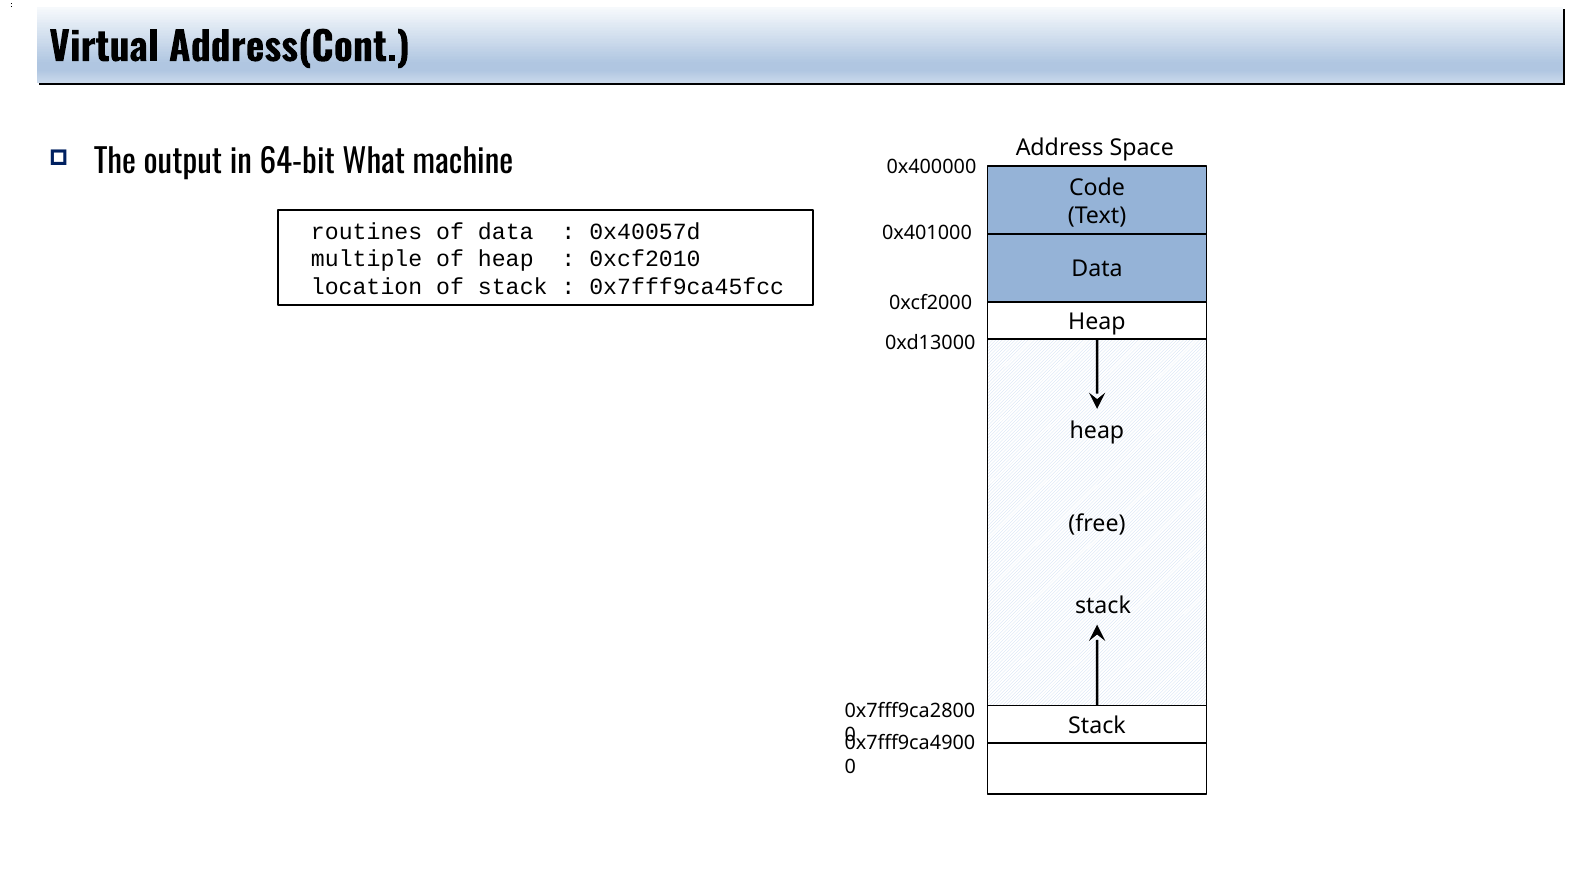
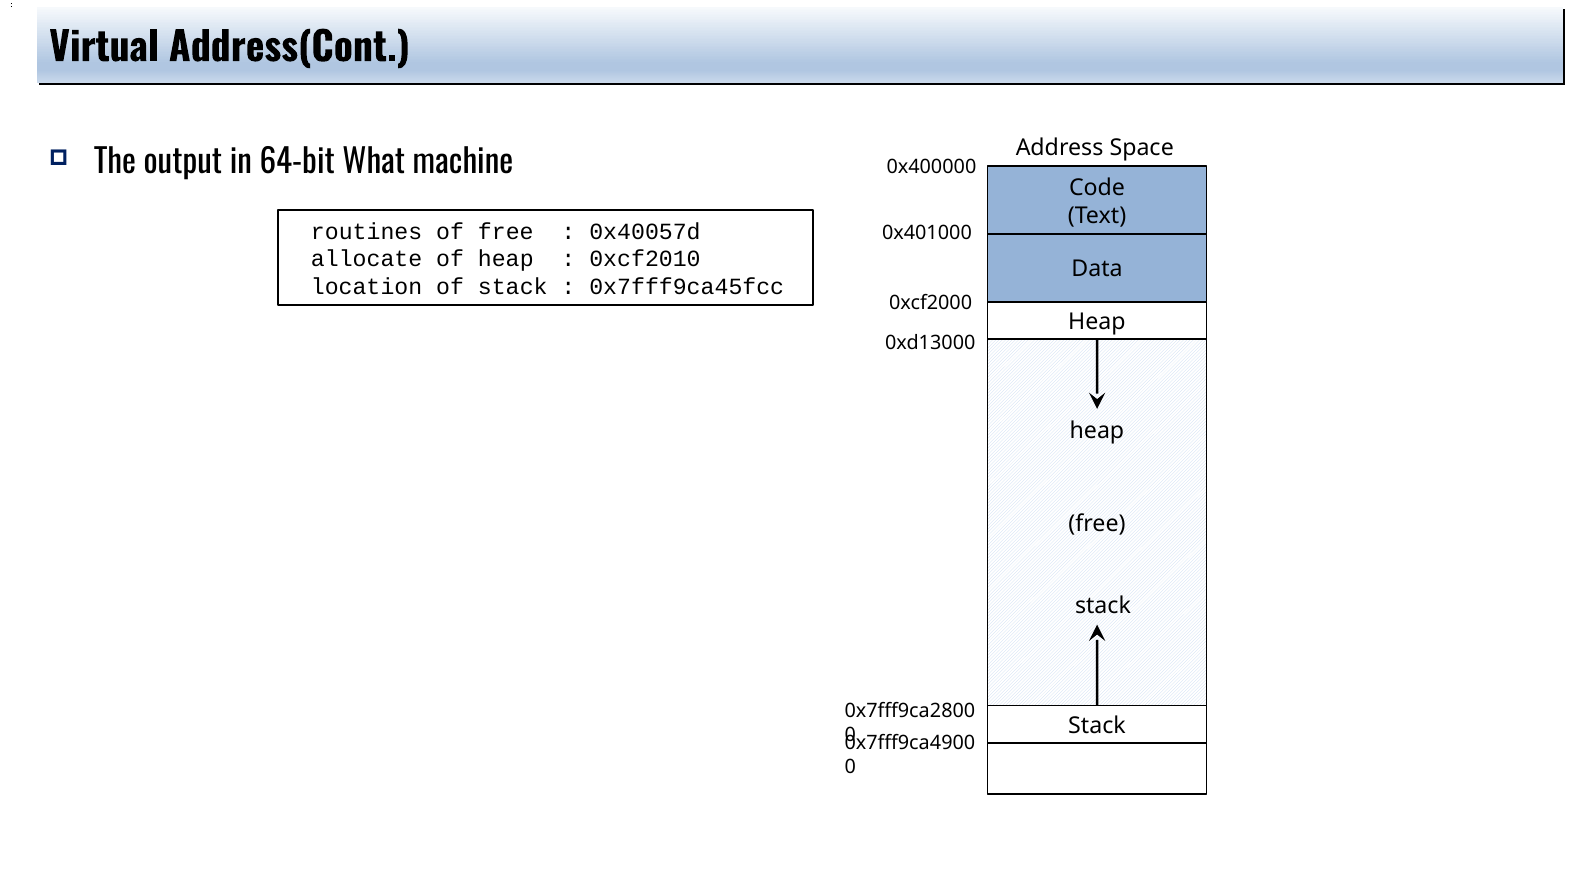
of data: data -> free (506, 232)
multiple: multiple -> allocate (367, 259)
